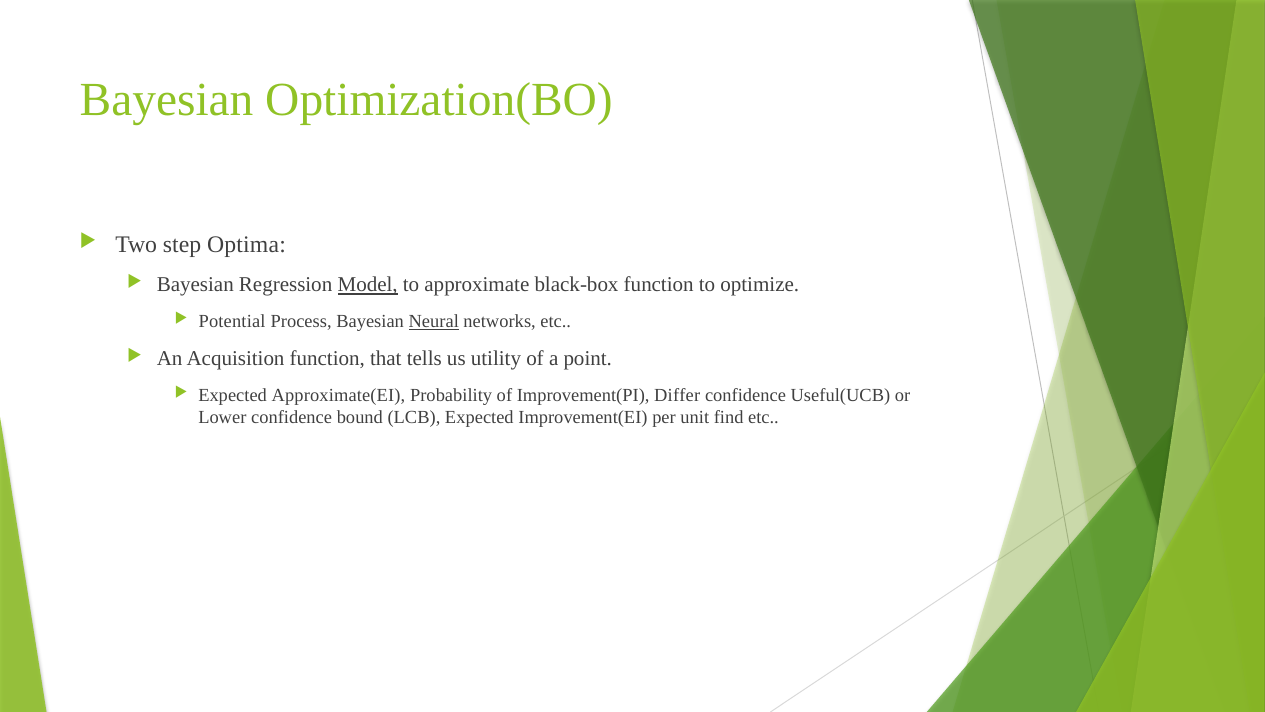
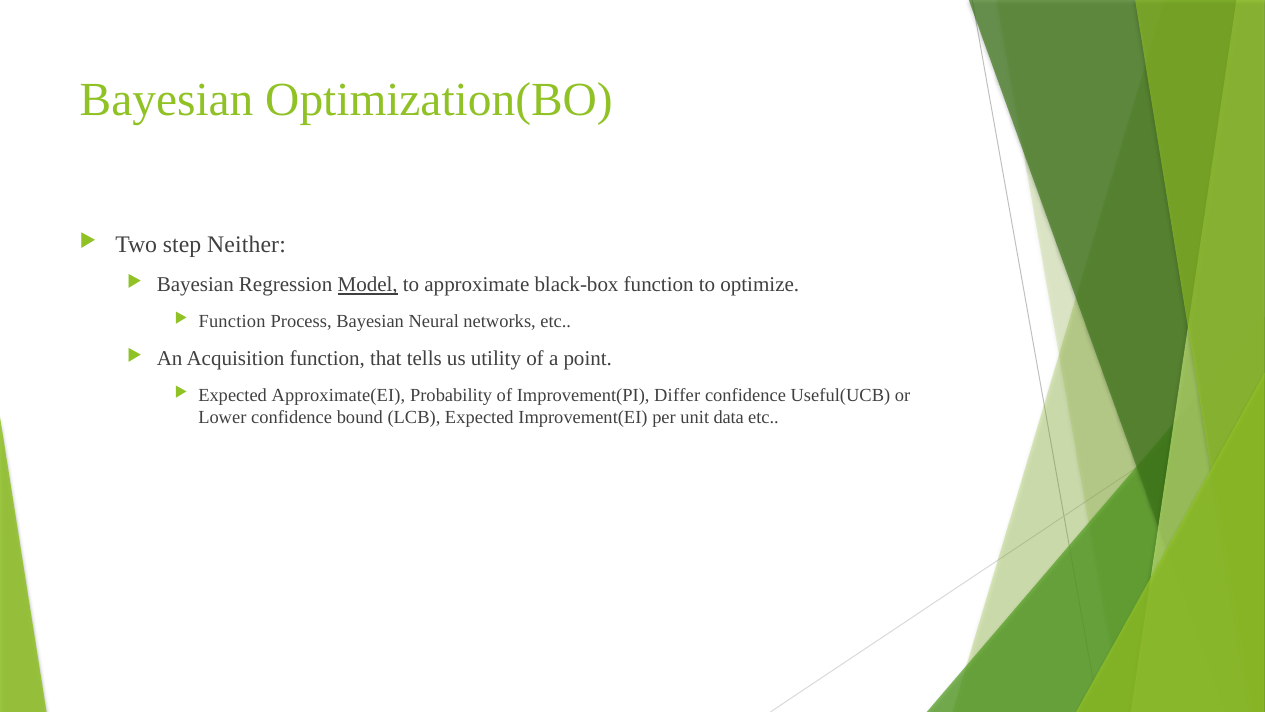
Optima: Optima -> Neither (246, 245)
Potential: Potential -> Function (232, 321)
Neural underline: present -> none (434, 321)
find: find -> data (729, 417)
